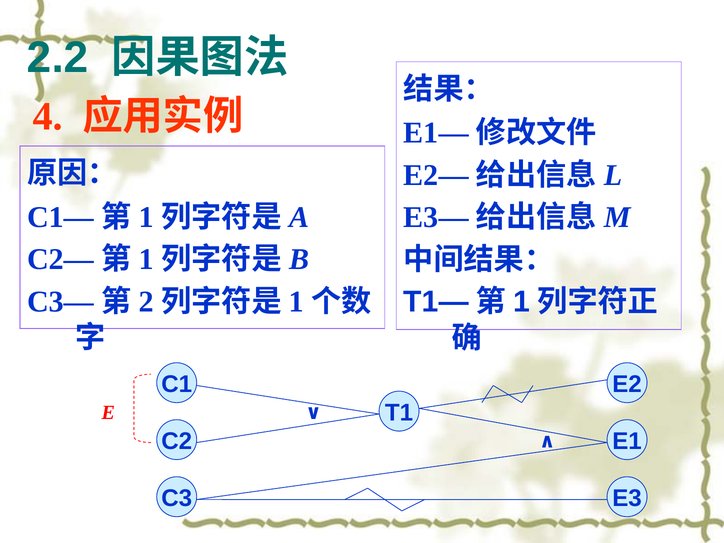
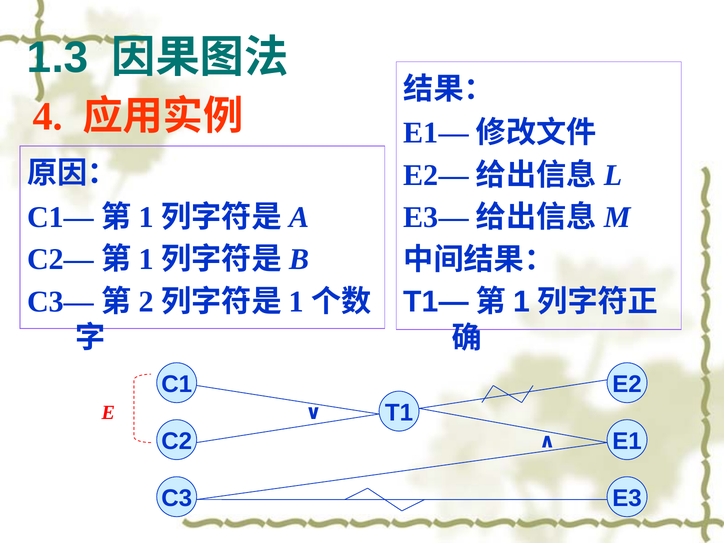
2.2: 2.2 -> 1.3 (58, 58)
